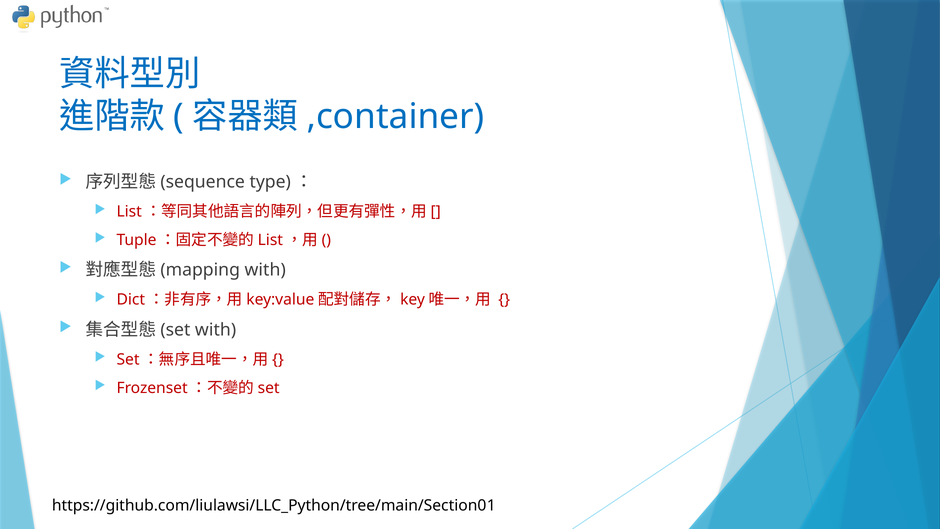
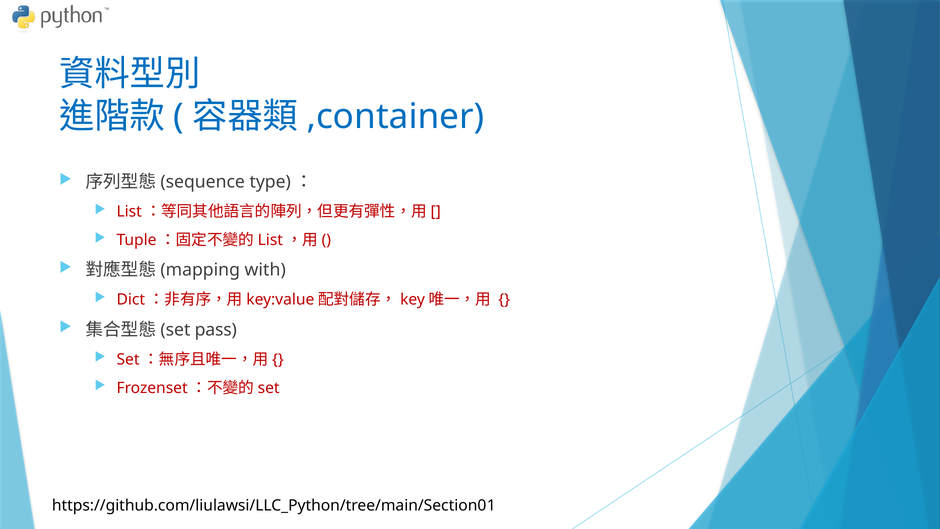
with: with -> pass (216, 330)
